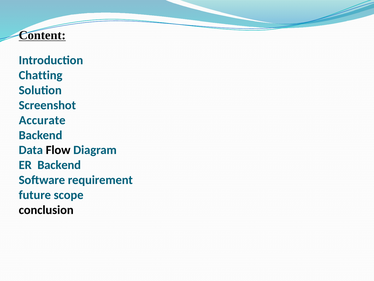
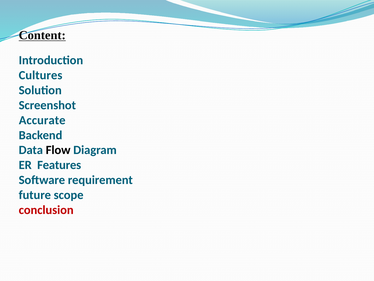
Chatting: Chatting -> Cultures (41, 75)
ER Backend: Backend -> Features (59, 165)
conclusion colour: black -> red (46, 210)
